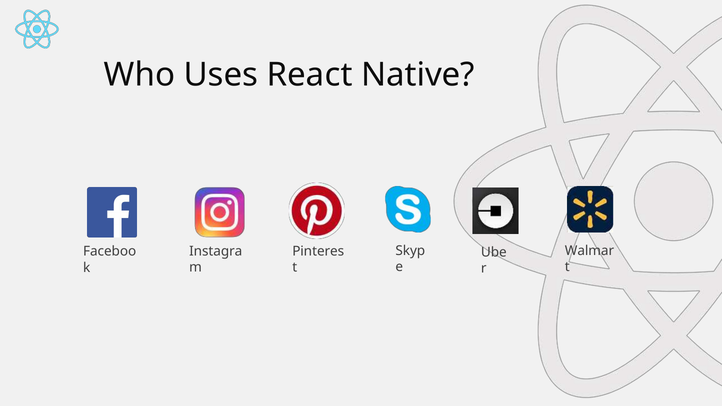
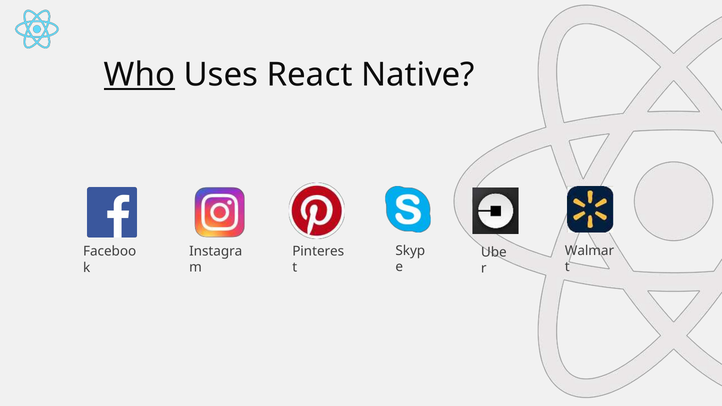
Who underline: none -> present (139, 75)
